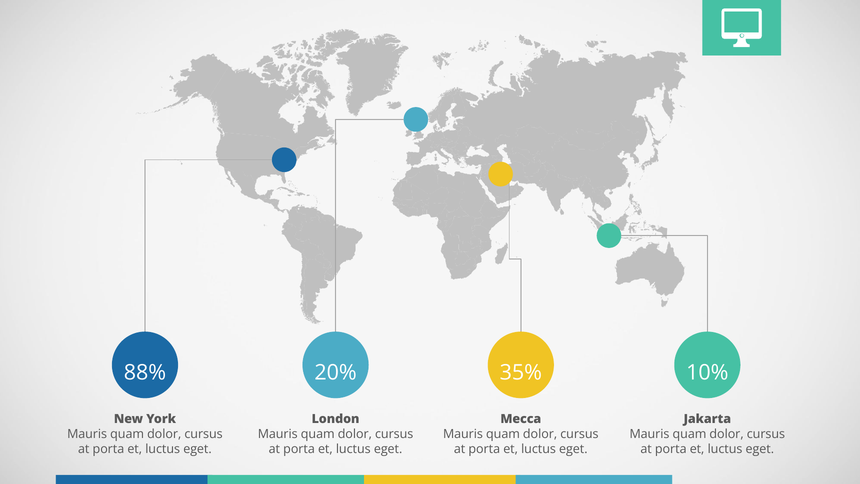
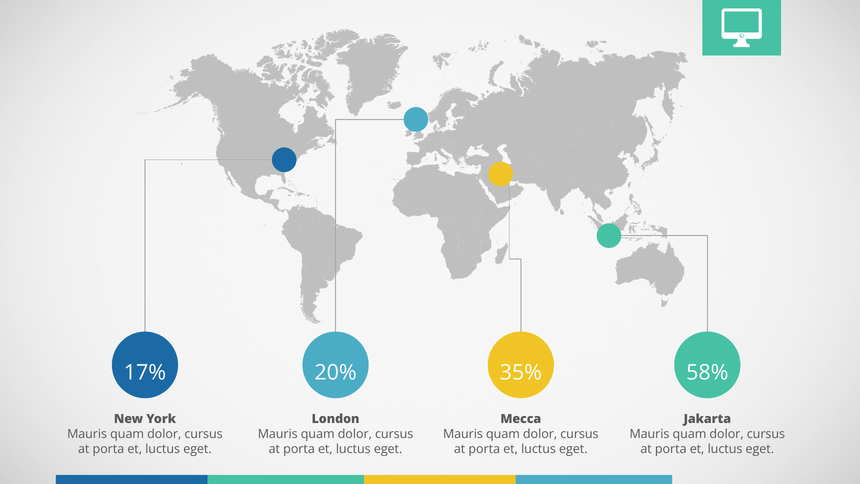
88%: 88% -> 17% (145, 372)
10%: 10% -> 58% (707, 372)
